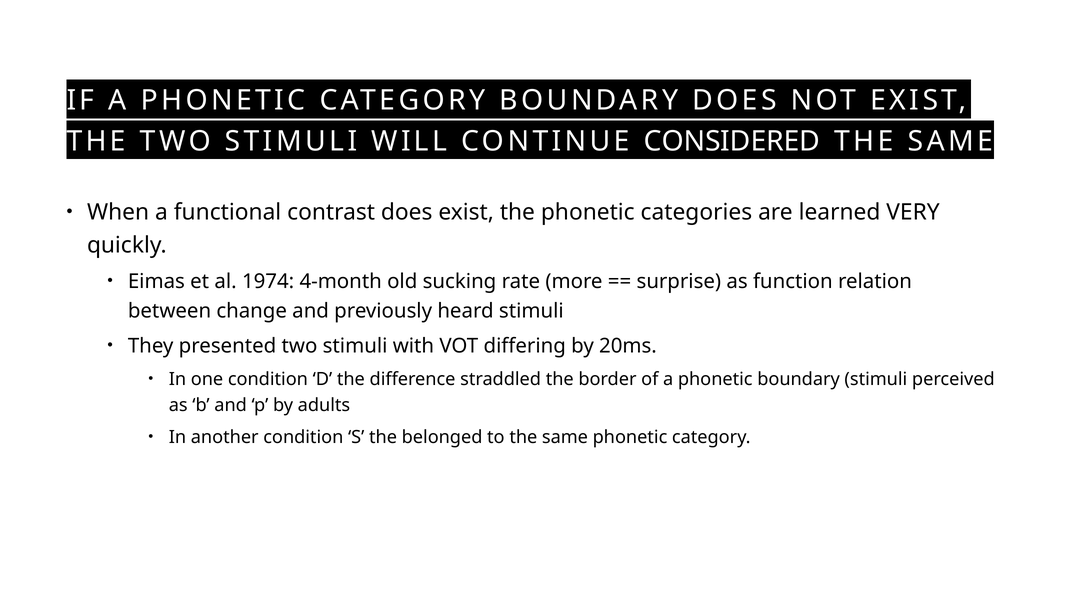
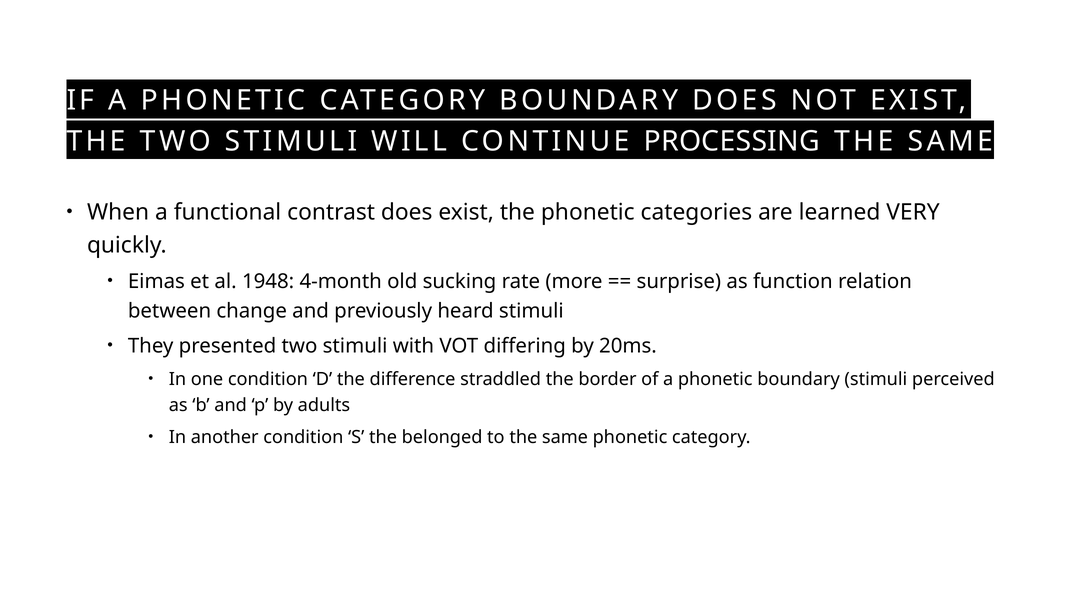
CONSIDERED: CONSIDERED -> PROCESSING (732, 141)
1974: 1974 -> 1948 (268, 281)
